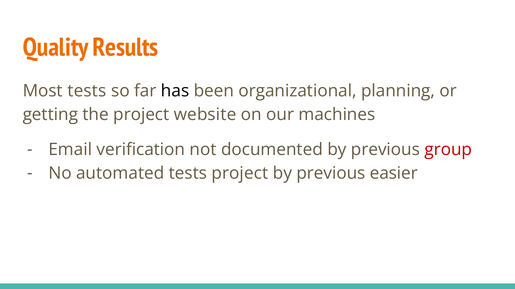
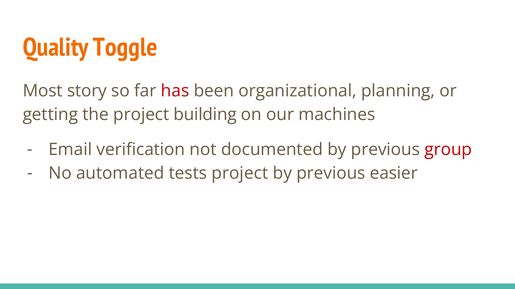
Results: Results -> Toggle (125, 47)
Most tests: tests -> story (87, 91)
has colour: black -> red (175, 91)
website: website -> building (205, 115)
